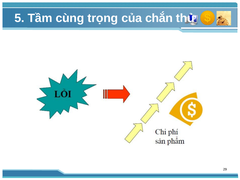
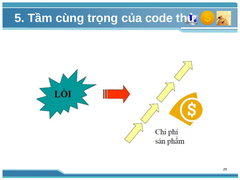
chắn: chắn -> code (159, 18)
